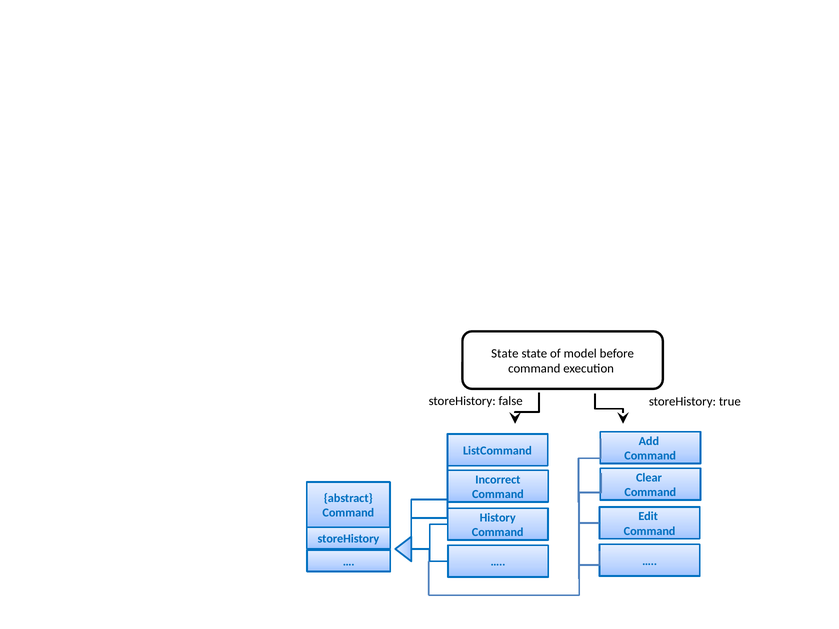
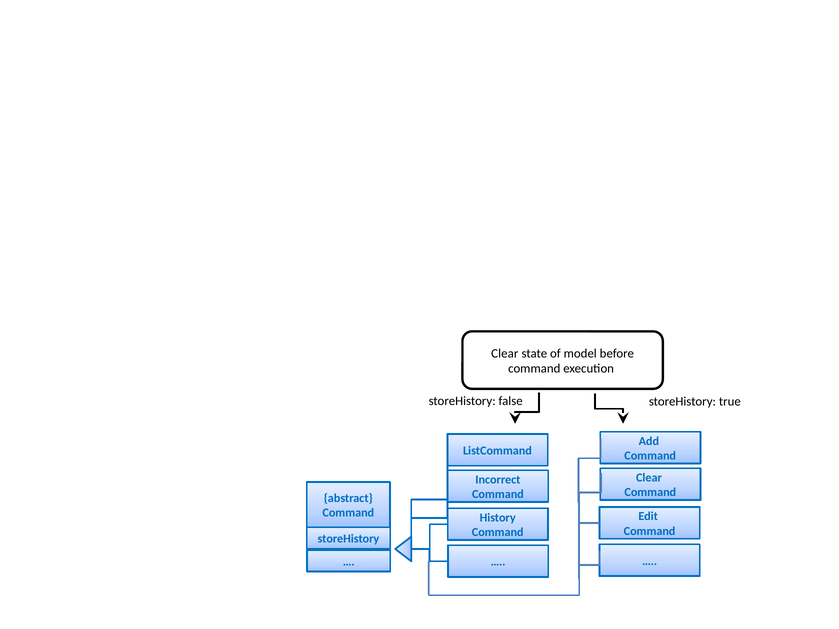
State: State -> Clear (505, 353)
